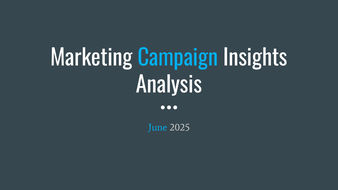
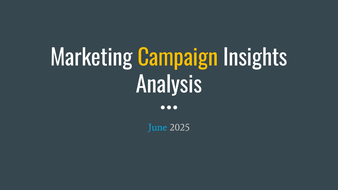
Campaign colour: light blue -> yellow (178, 58)
